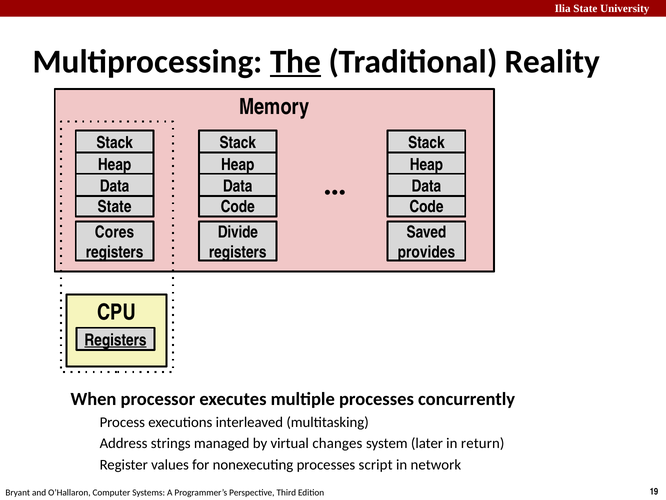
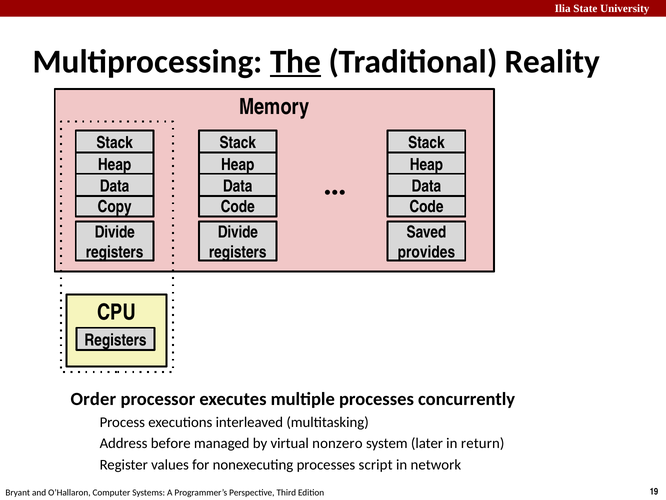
State: State -> Copy (115, 207)
Cores: Cores -> Divide (115, 232)
Registers underline: present -> none (116, 340)
When: When -> Order (93, 399)
strings: strings -> before (171, 443)
changes: changes -> nonzero (337, 443)
